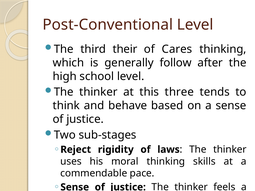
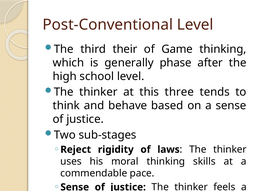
Cares: Cares -> Game (177, 49)
follow: follow -> phase (176, 63)
